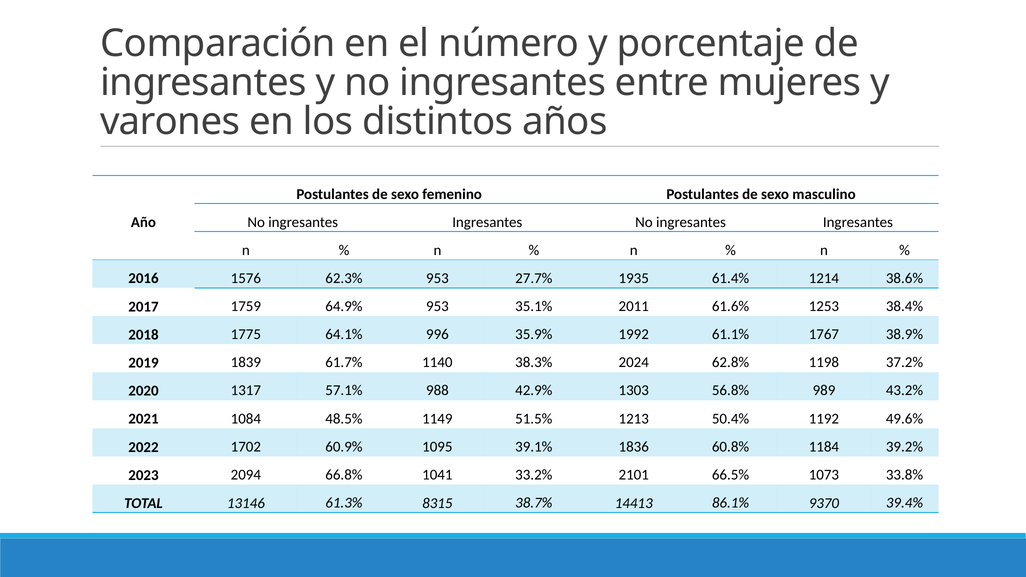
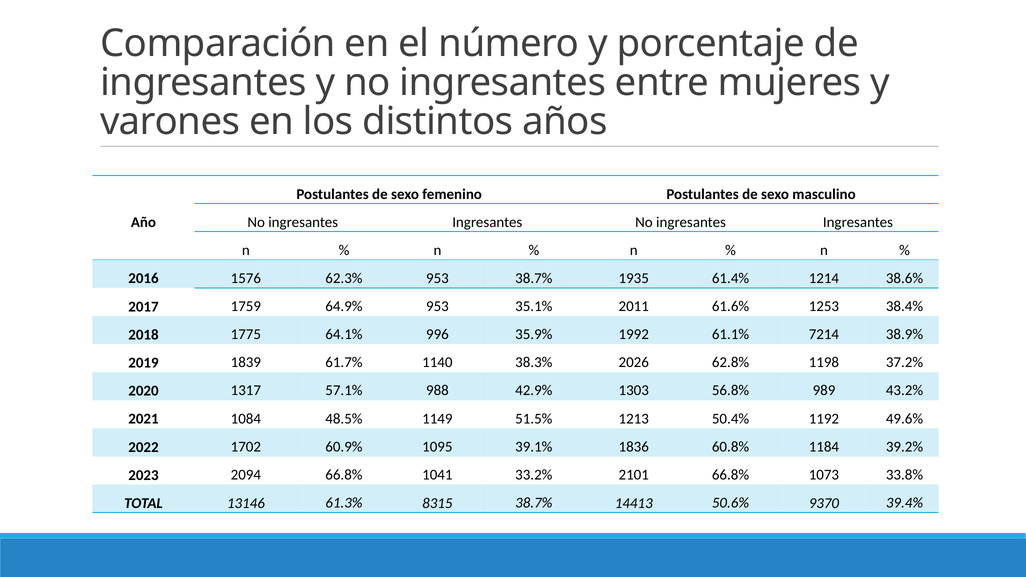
953 27.7%: 27.7% -> 38.7% (534, 278)
1767: 1767 -> 7214 (824, 334)
2024: 2024 -> 2026 (634, 363)
2101 66.5%: 66.5% -> 66.8% (731, 475)
86.1%: 86.1% -> 50.6% (731, 503)
